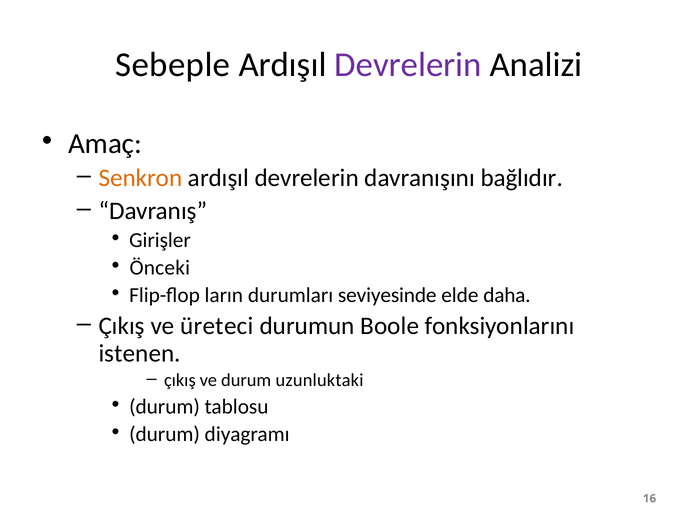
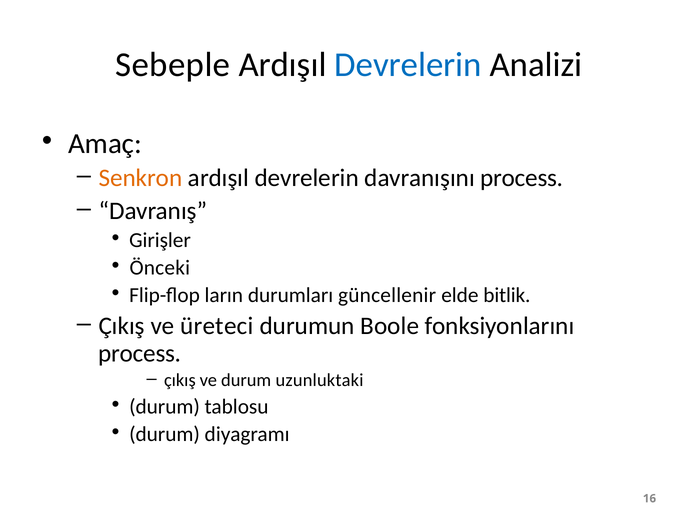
Devrelerin colour: purple -> blue (408, 65)
davranışını bağlıdır: bağlıdır -> process (522, 178)
seviyesinde: seviyesinde -> güncellenir (387, 295)
daha: daha -> bitlik (507, 295)
istenen: istenen -> process (140, 354)
